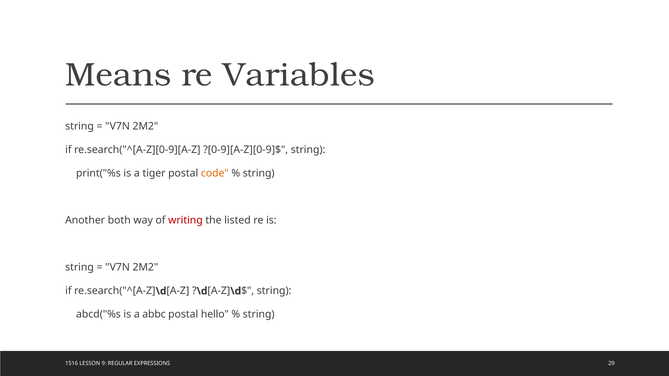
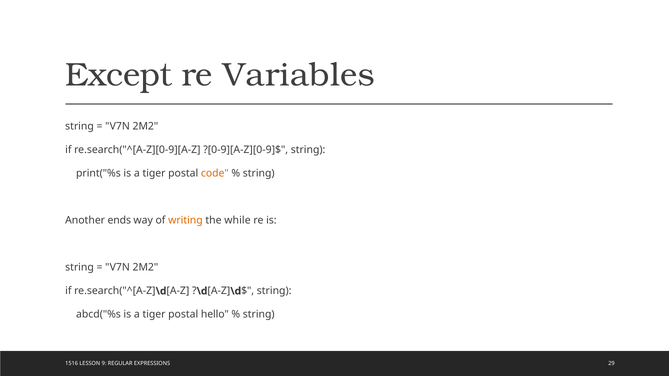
Means: Means -> Except (119, 75)
both: both -> ends (119, 221)
writing colour: red -> orange (185, 221)
listed: listed -> while (237, 221)
abbc: abbc -> tiger (154, 315)
